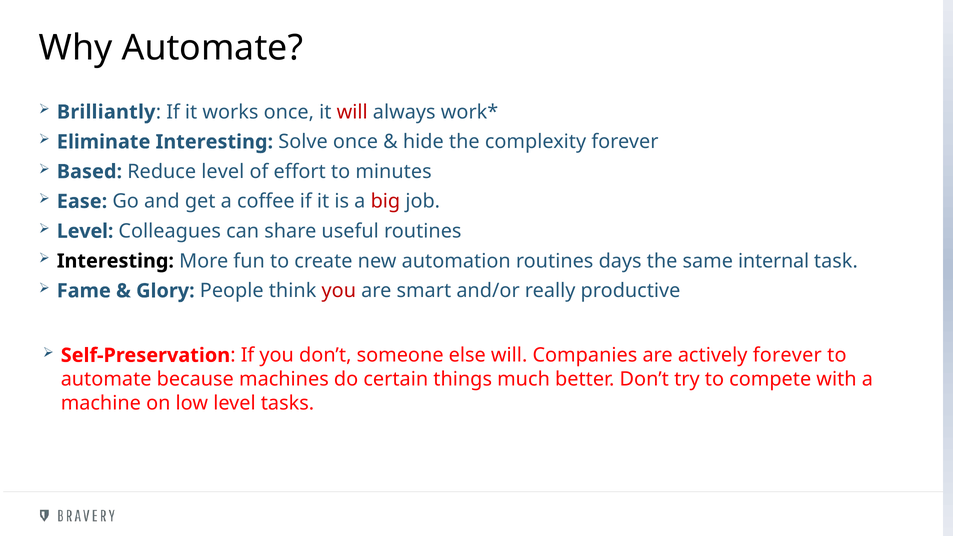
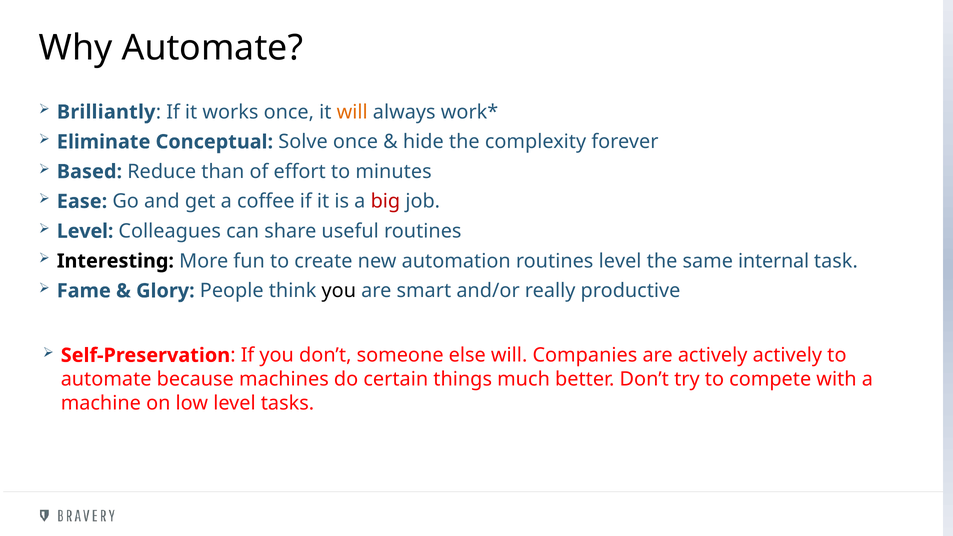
will colour: red -> orange (352, 112)
Eliminate Interesting: Interesting -> Conceptual (214, 142)
Reduce level: level -> than (223, 172)
routines days: days -> level (620, 261)
you colour: red -> black (339, 291)
actively forever: forever -> actively (787, 355)
